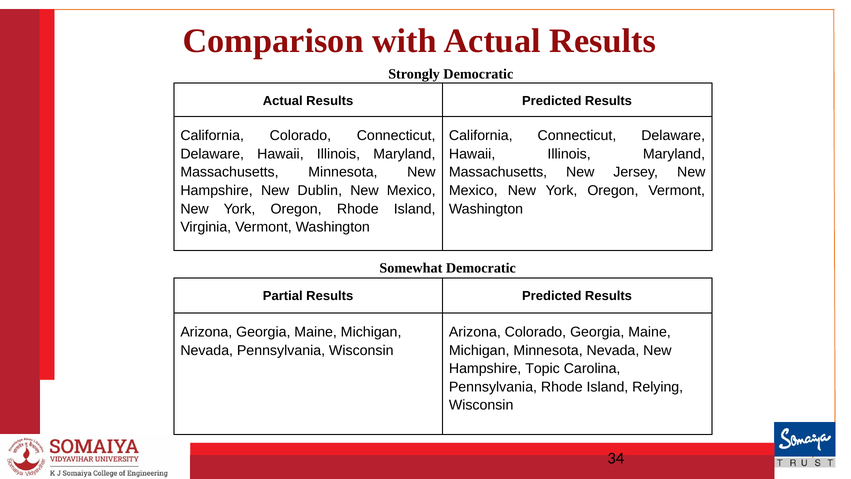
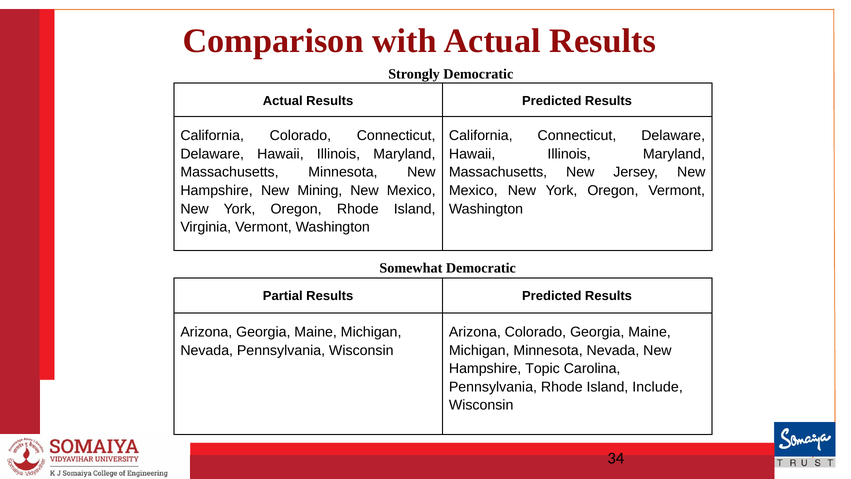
Dublin: Dublin -> Mining (320, 190)
Relying: Relying -> Include (658, 387)
